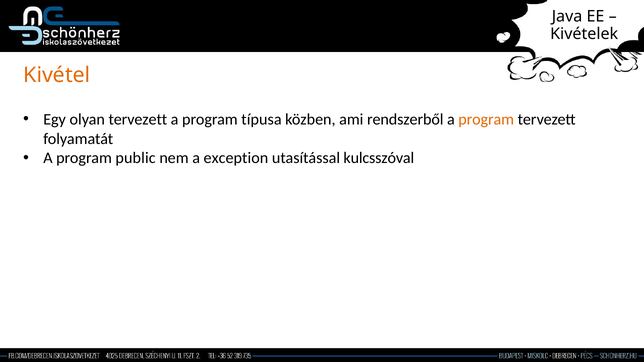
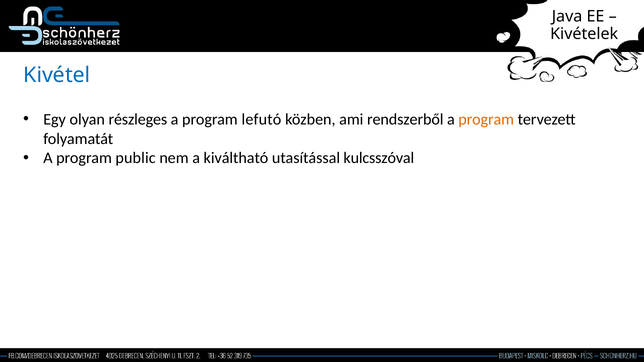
Kivétel colour: orange -> blue (57, 75)
olyan tervezett: tervezett -> részleges (138, 120)
típusa: típusa -> lefutó (261, 120)
exception: exception -> kiváltható (236, 158)
